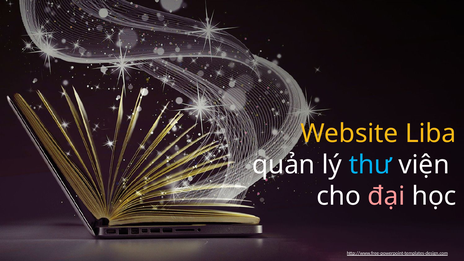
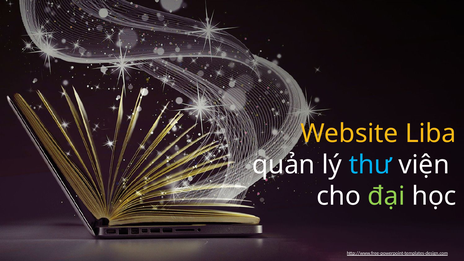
đại colour: pink -> light green (386, 196)
